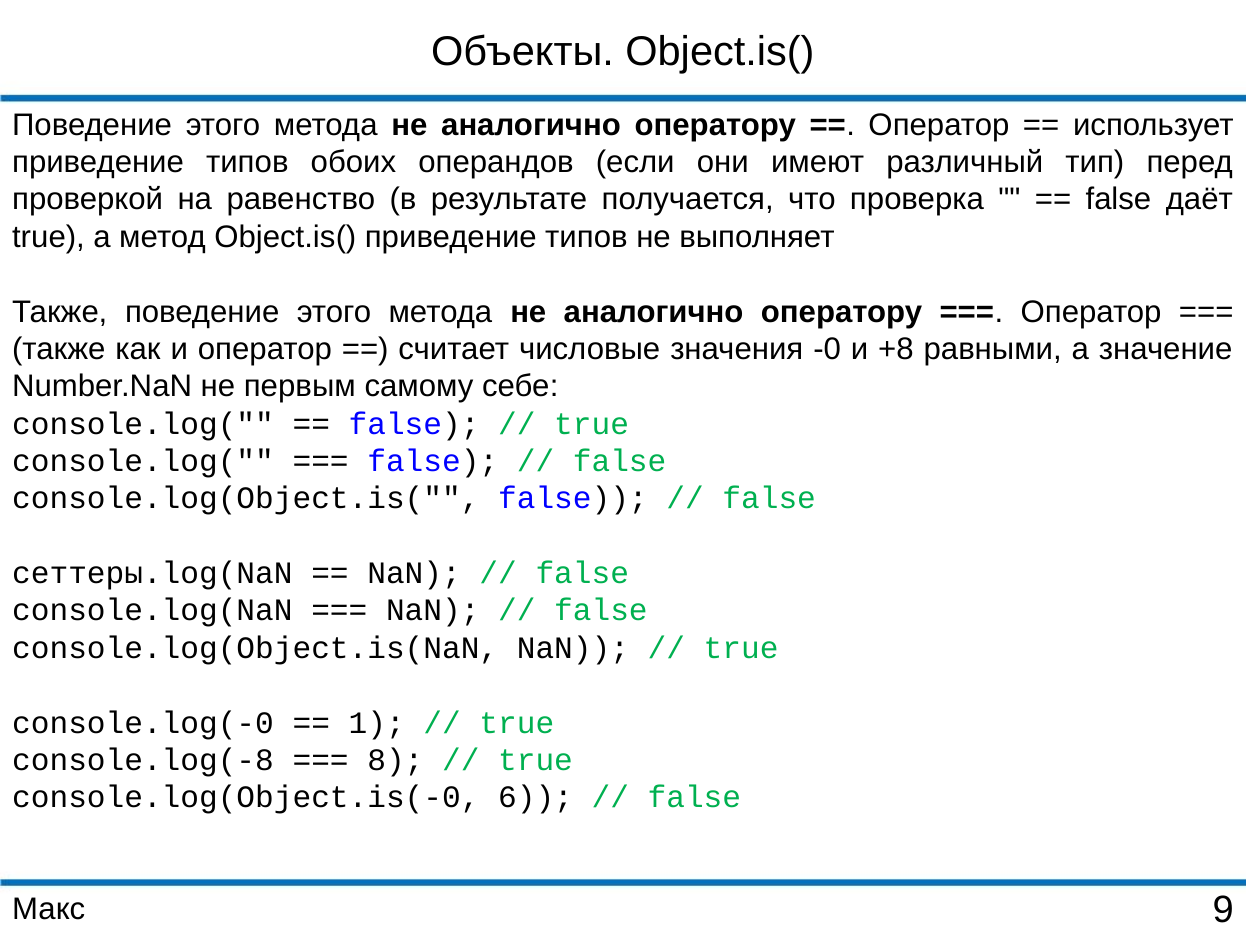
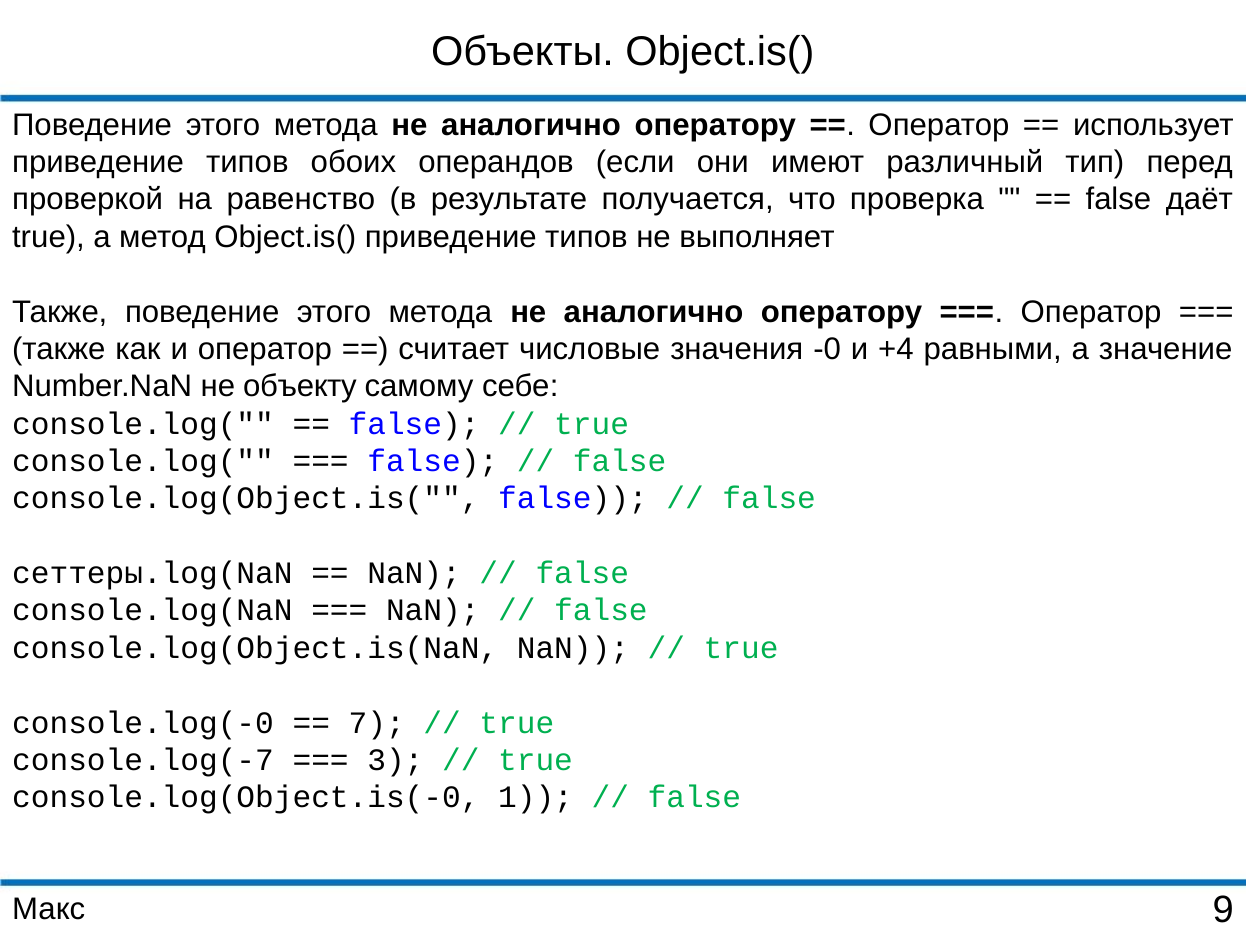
+8: +8 -> +4 (896, 349)
первым: первым -> объекту (300, 387)
1: 1 -> 7 (377, 723)
console.log(-8: console.log(-8 -> console.log(-7 (143, 761)
8: 8 -> 3 (395, 761)
6: 6 -> 1 (536, 798)
